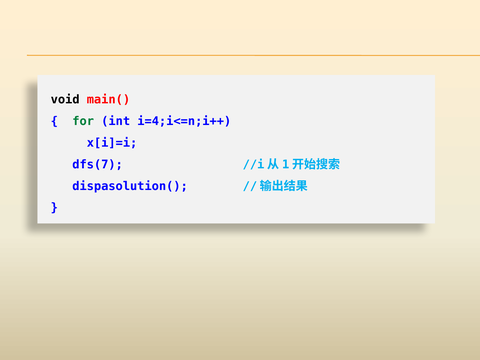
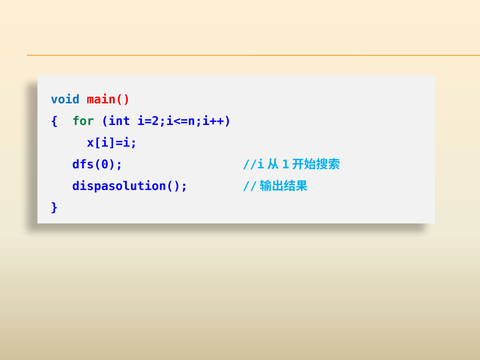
void colour: black -> blue (65, 100)
i=4;i<=n;i++: i=4;i<=n;i++ -> i=2;i<=n;i++ (184, 121)
dfs(7: dfs(7 -> dfs(0 (98, 164)
